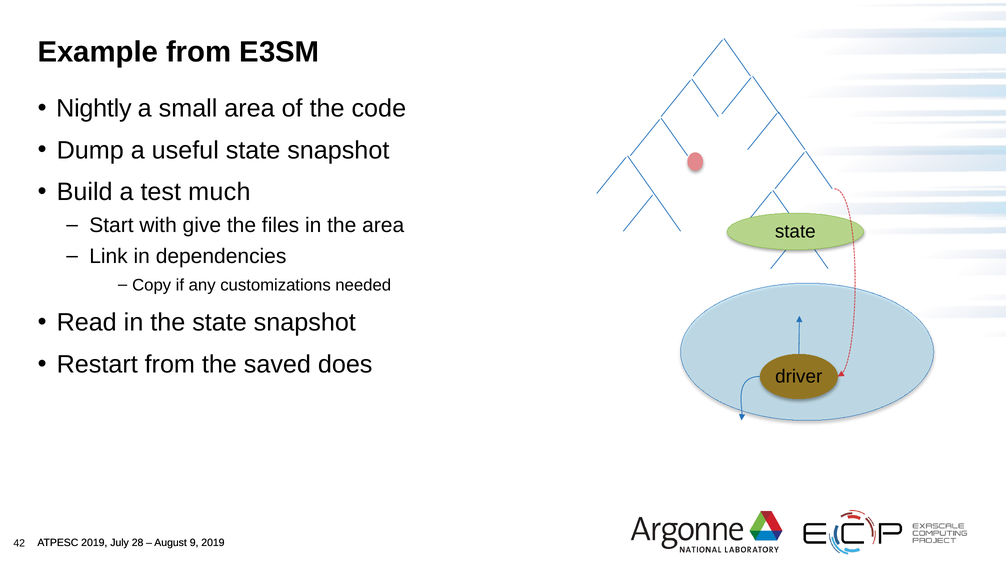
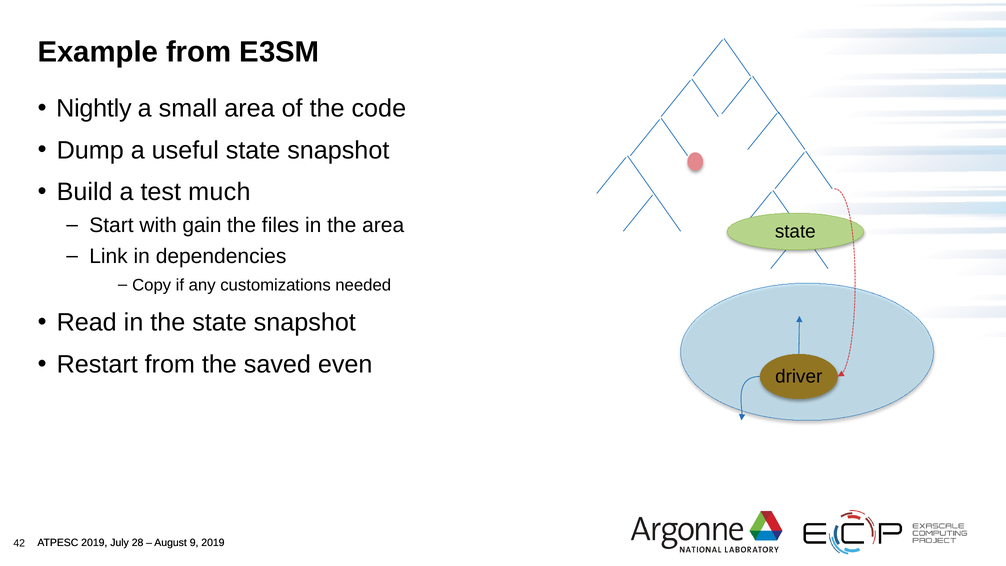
give: give -> gain (202, 225)
does: does -> even (345, 364)
